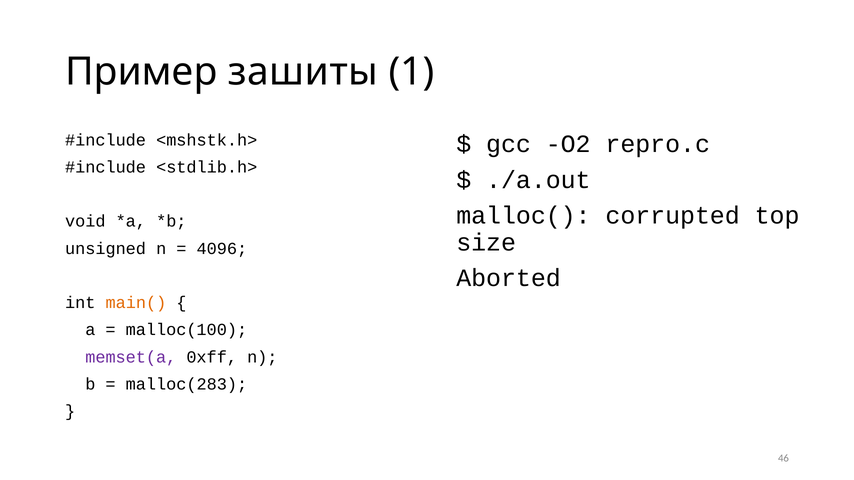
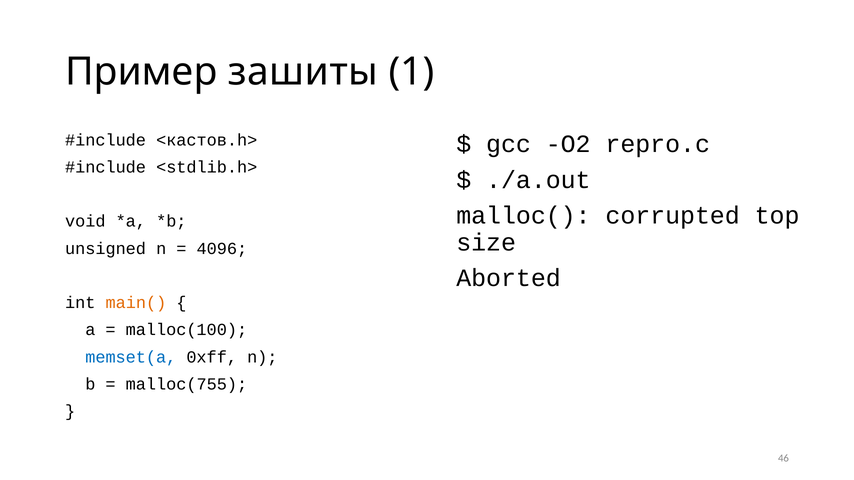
<mshstk.h>: <mshstk.h> -> <кастов.h> (207, 140)
memset(a colour: purple -> blue (131, 357)
malloc(283: malloc(283 -> malloc(755 (186, 384)
